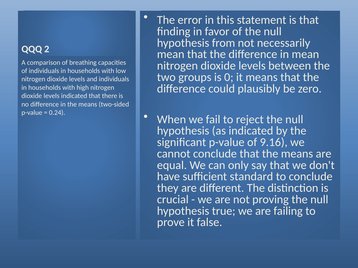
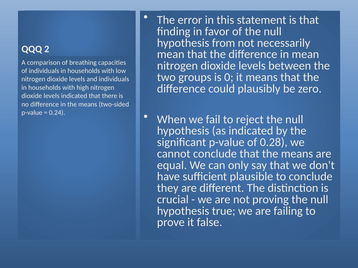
9.16: 9.16 -> 0.28 (274, 143)
standard: standard -> plausible (251, 177)
